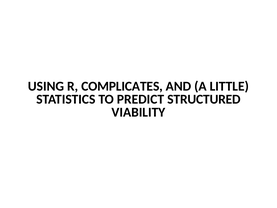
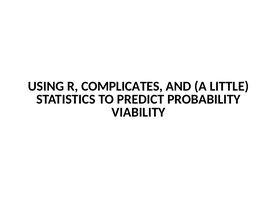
STRUCTURED: STRUCTURED -> PROBABILITY (204, 99)
